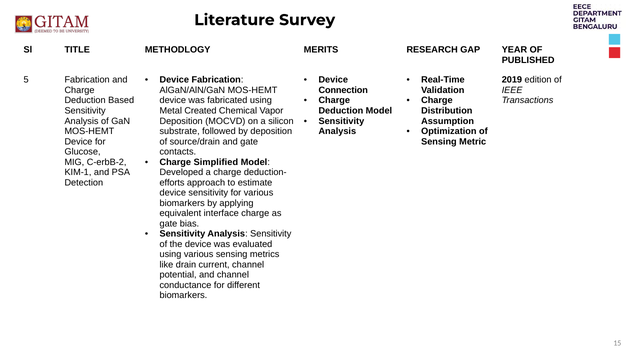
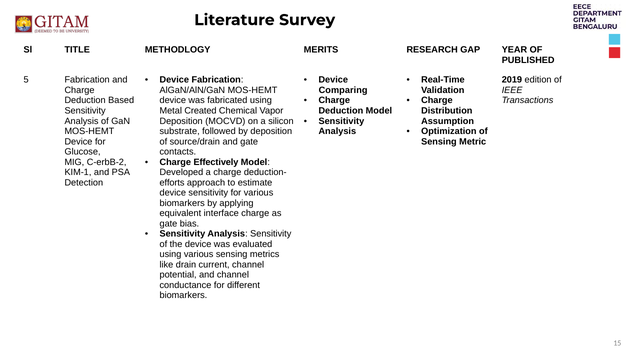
Connection: Connection -> Comparing (343, 90)
Simplified: Simplified -> Effectively (216, 162)
